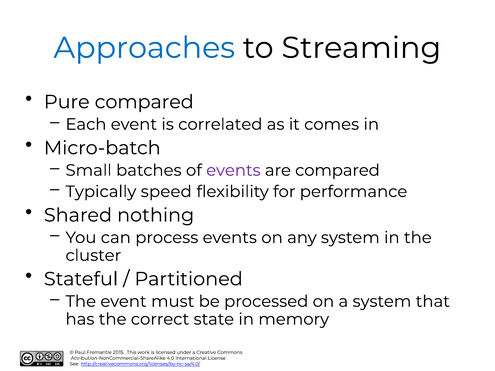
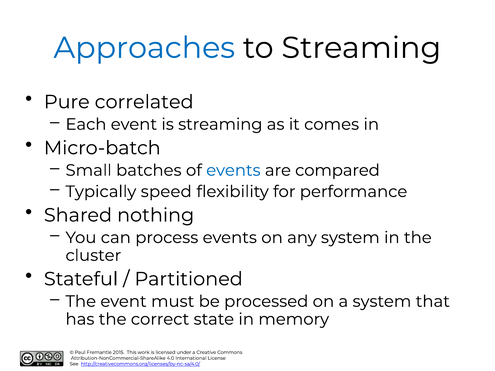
Pure compared: compared -> correlated (144, 102)
is correlated: correlated -> streaming (220, 124)
events colour: purple -> blue (233, 170)
